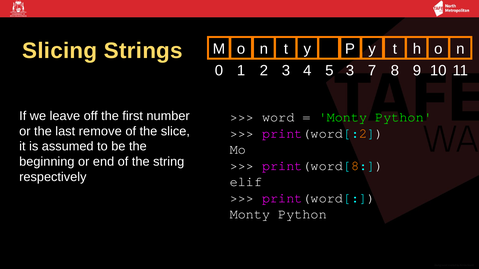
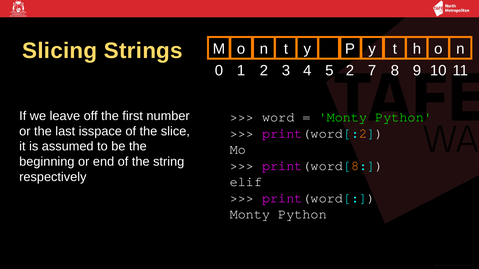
5 3: 3 -> 2 (350, 71)
remove: remove -> isspace (100, 131)
